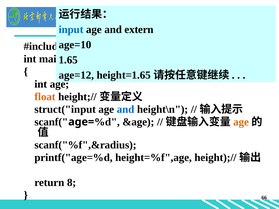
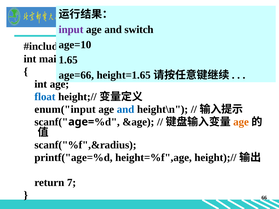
input colour: blue -> purple (71, 30)
extern: extern -> switch (139, 30)
age=12: age=12 -> age=66 (76, 75)
float colour: orange -> blue (45, 97)
struct("input: struct("input -> enum("input (65, 109)
8: 8 -> 7 (72, 183)
